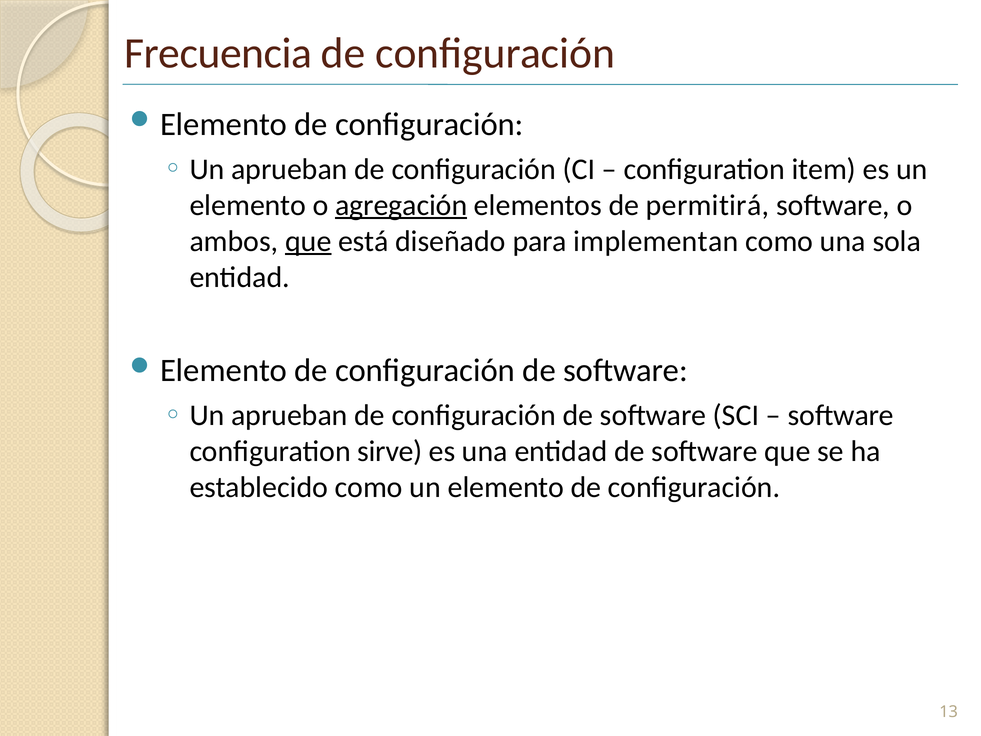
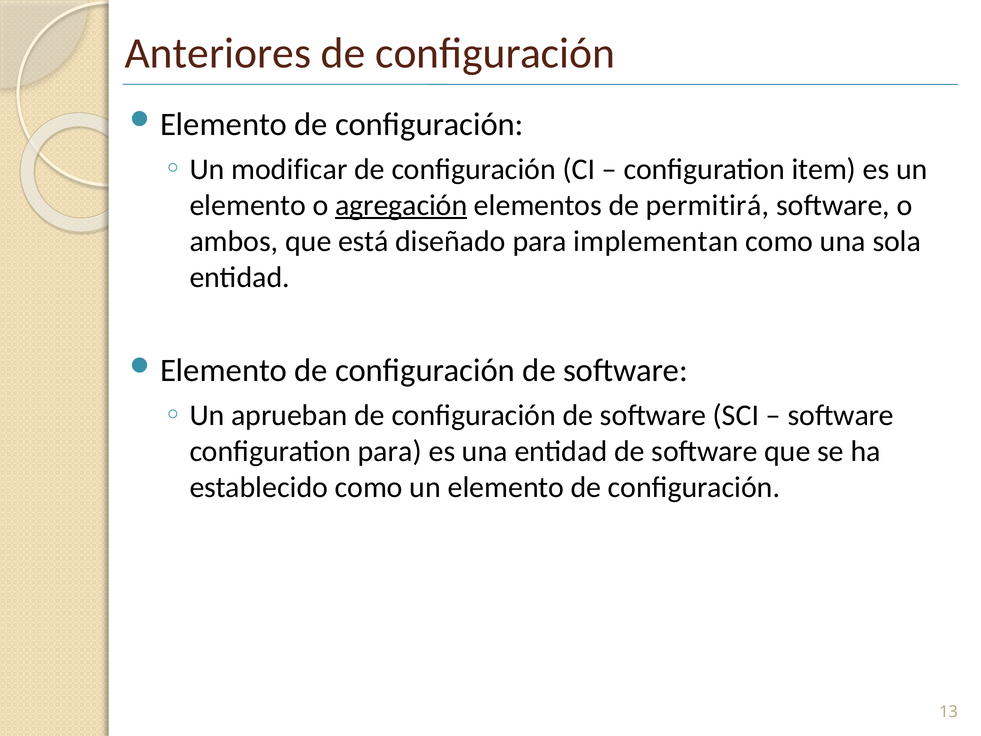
Frecuencia: Frecuencia -> Anteriores (218, 53)
aprueban: aprueban -> modificar (289, 169)
que underline: present -> none (308, 241)
configuration sirve: sirve -> para (390, 451)
